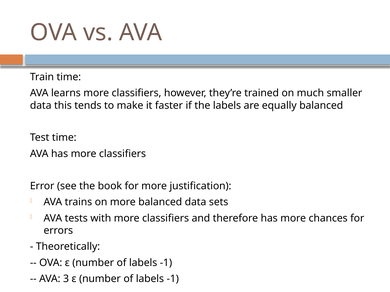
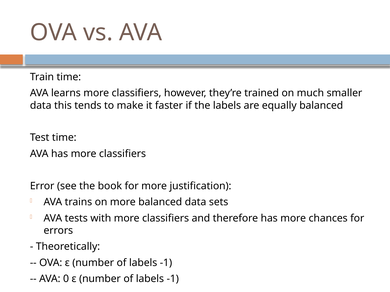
3: 3 -> 0 (66, 279)
